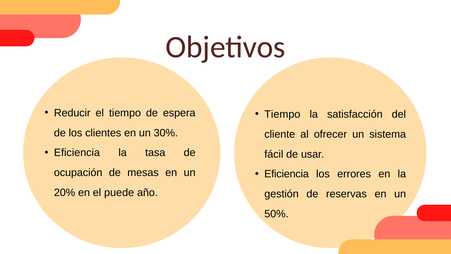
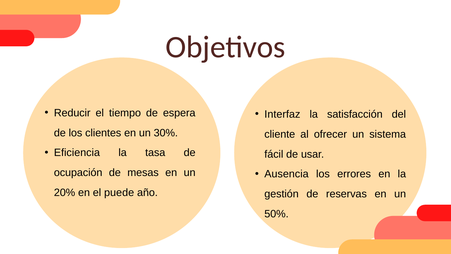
Tiempo: Tiempo -> Interfaz (282, 114)
Eficiencia: Eficiencia -> Ausencia (287, 174)
